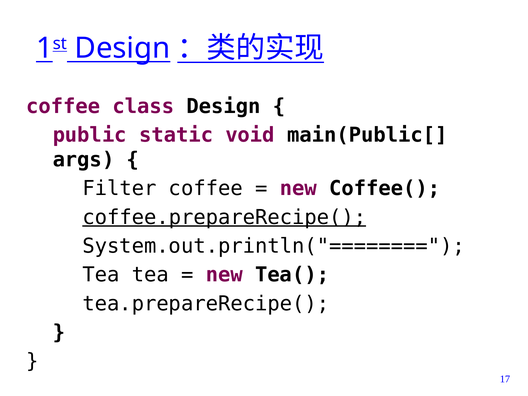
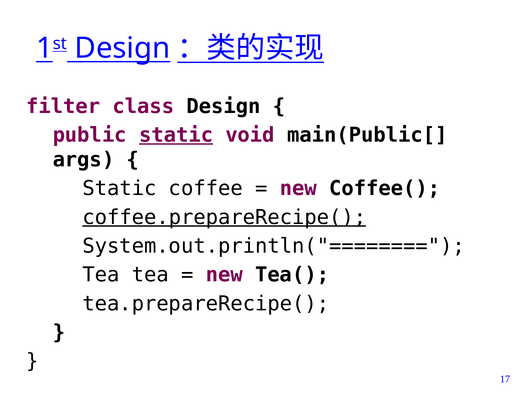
coffee: coffee -> filter (63, 106)
static underline: none -> present (176, 135)
Filter: Filter -> Static (119, 188)
